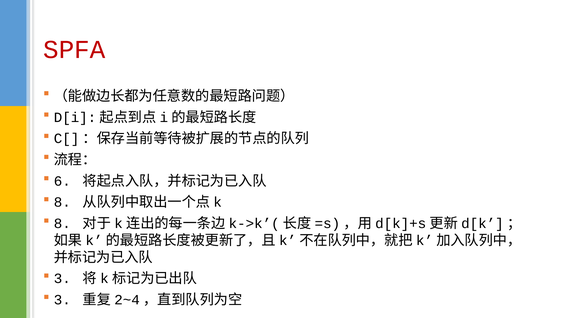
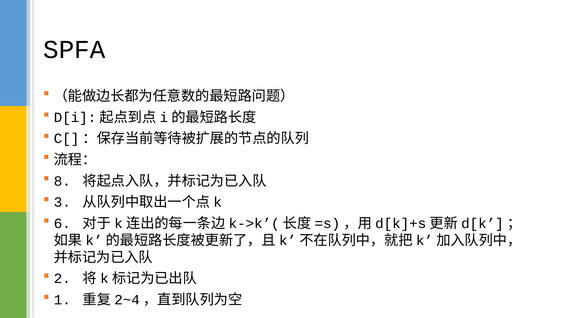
SPFA colour: red -> black (74, 50)
6: 6 -> 8 (62, 181)
8: 8 -> 3 (62, 202)
8: 8 -> 6 (62, 224)
3: 3 -> 2 (62, 279)
3: 3 -> 1 (62, 300)
